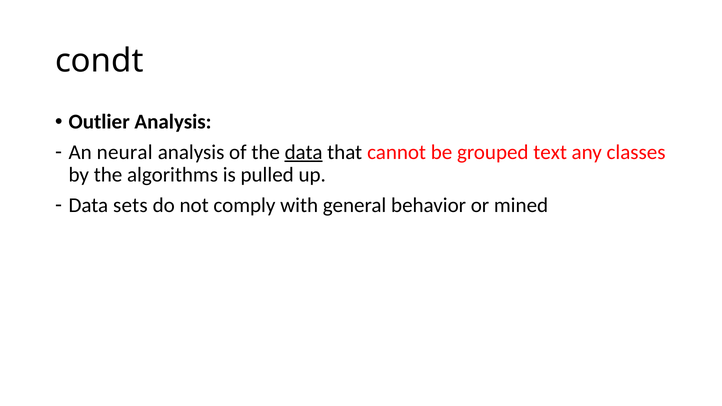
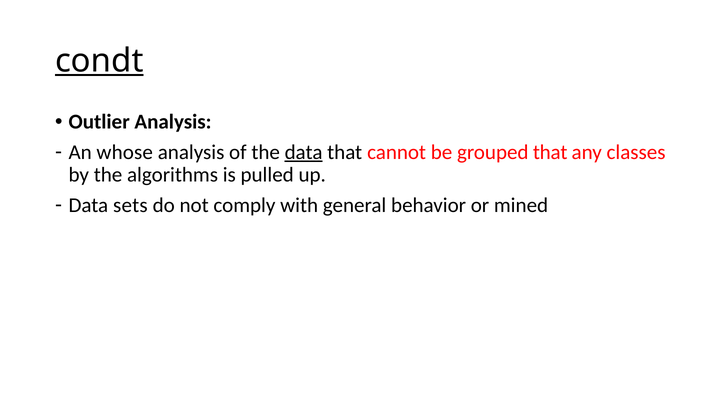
condt underline: none -> present (99, 61)
neural: neural -> whose (125, 152)
grouped text: text -> that (550, 152)
